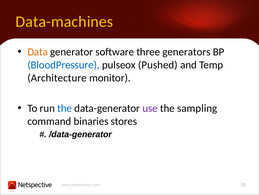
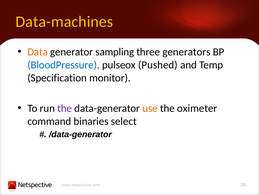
software: software -> sampling (115, 52)
Architecture: Architecture -> Specification (57, 78)
the colour: blue -> purple (65, 108)
use colour: purple -> orange (150, 108)
sampling: sampling -> oximeter (197, 108)
stores: stores -> select (124, 121)
